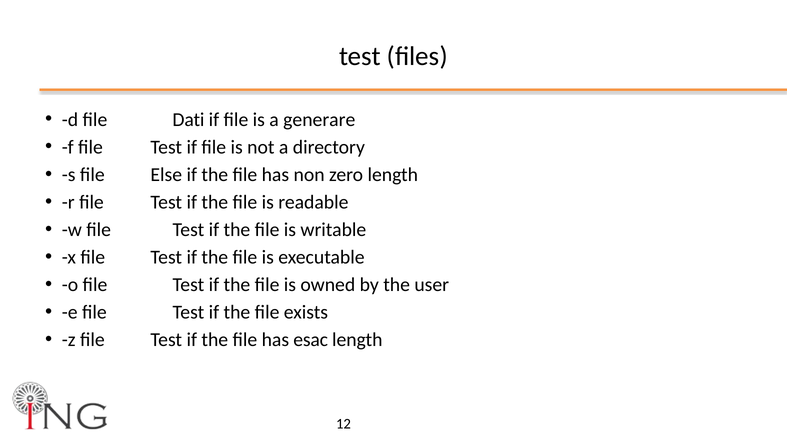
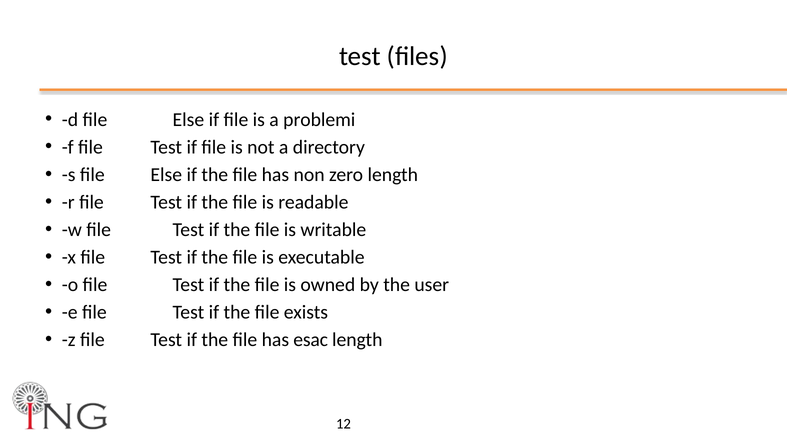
d file Dati: Dati -> Else (188, 119)
generare: generare -> problemi (319, 119)
